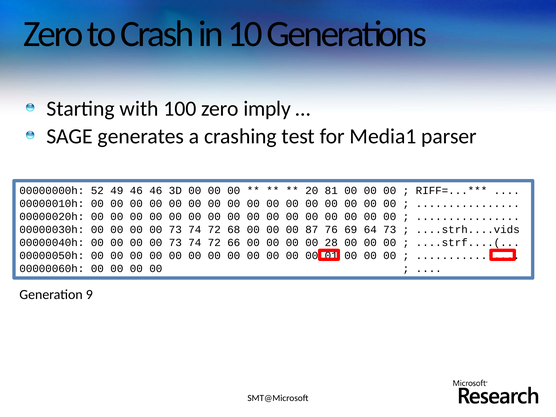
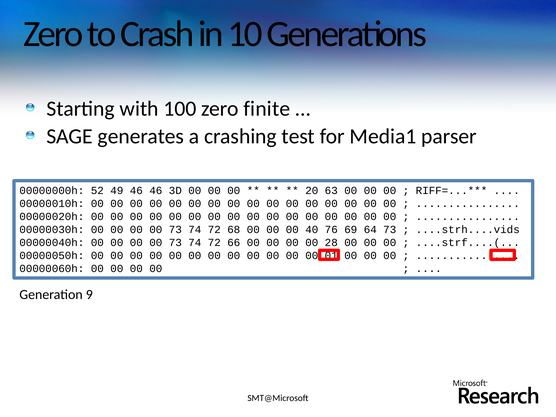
imply: imply -> finite (267, 109)
81: 81 -> 63 (331, 191)
87: 87 -> 40 (312, 230)
